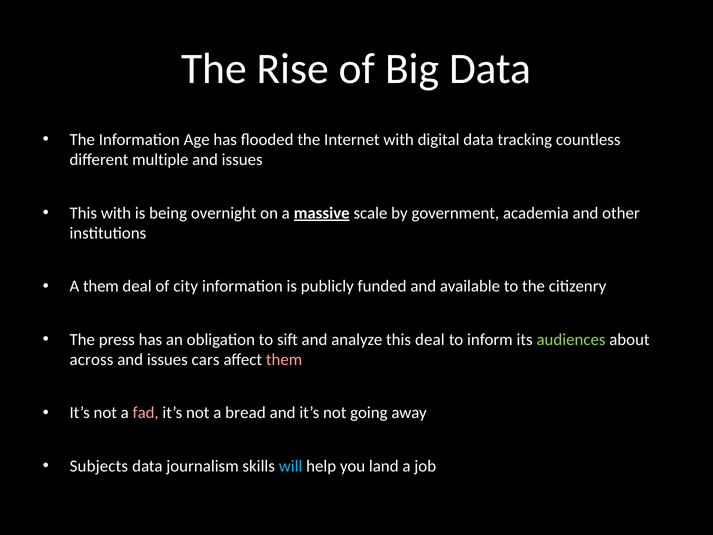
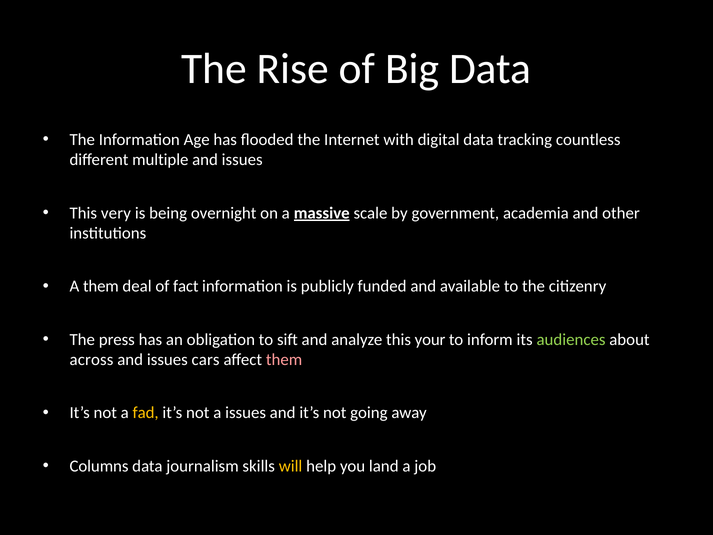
This with: with -> very (116, 213)
city: city -> fact (186, 286)
this deal: deal -> your (430, 339)
fad colour: pink -> yellow (146, 413)
a bread: bread -> issues (246, 413)
Subjects: Subjects -> Columns (99, 466)
will colour: light blue -> yellow (291, 466)
